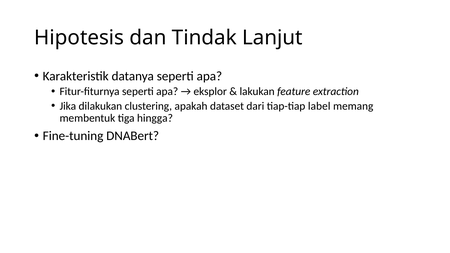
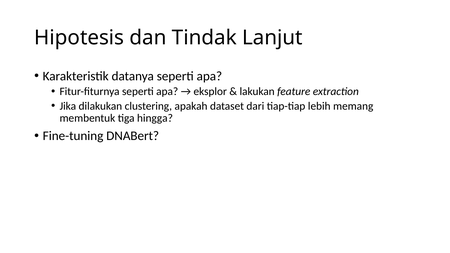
label: label -> lebih (319, 106)
